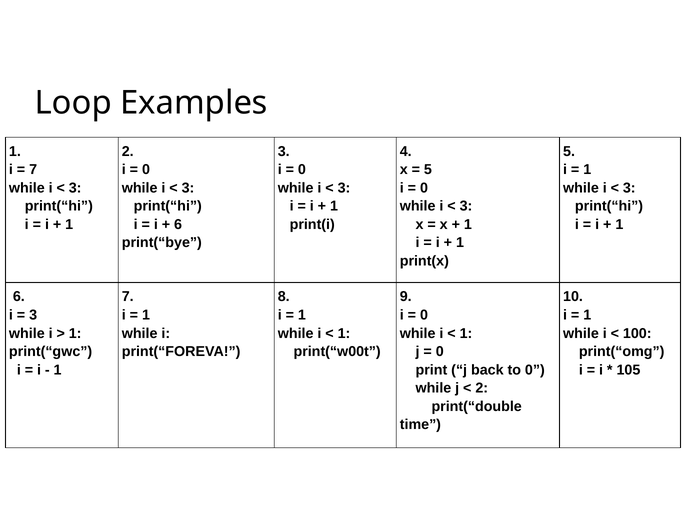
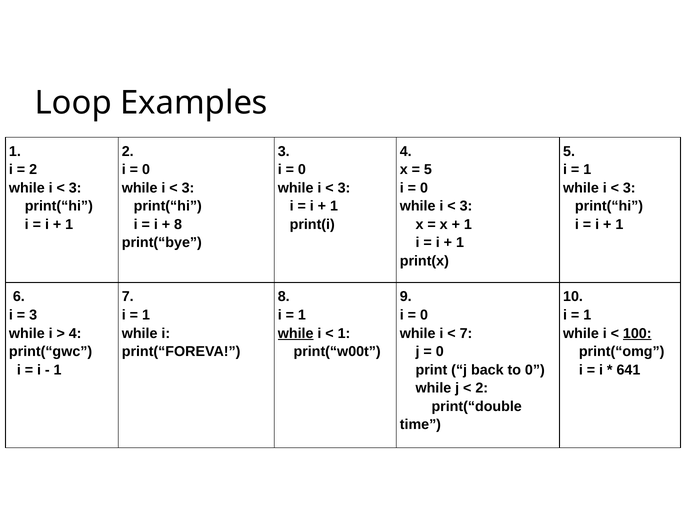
7: 7 -> 2 (33, 170)
6: 6 -> 8 (178, 224)
1: 1 -> 4 (75, 333)
while underline: none -> present (296, 333)
1: 1 -> 7 (466, 333)
100 underline: none -> present (637, 333)
105: 105 -> 641 (628, 369)
